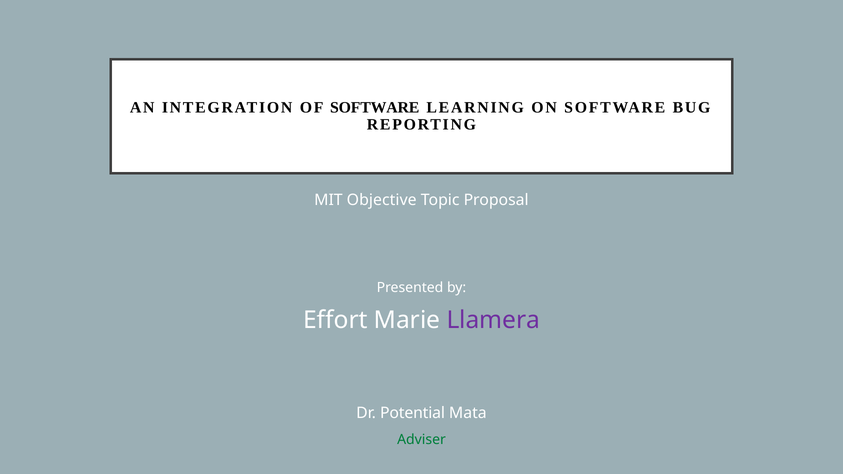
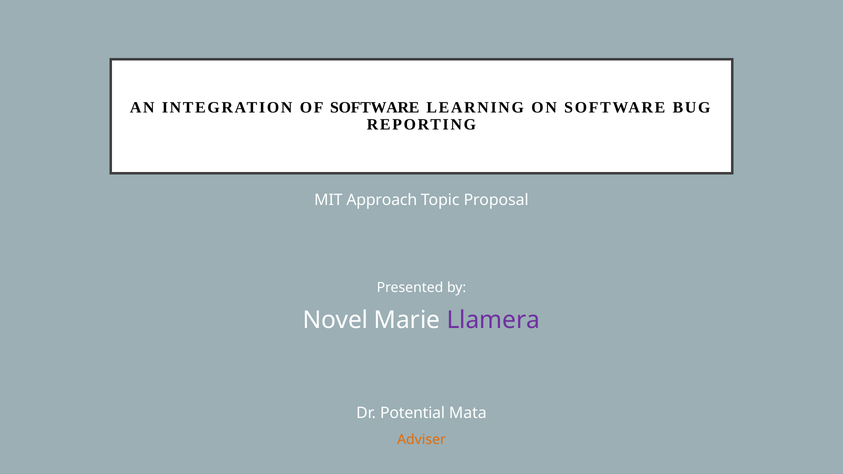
Objective: Objective -> Approach (382, 200)
Effort: Effort -> Novel (335, 320)
Adviser colour: green -> orange (421, 440)
